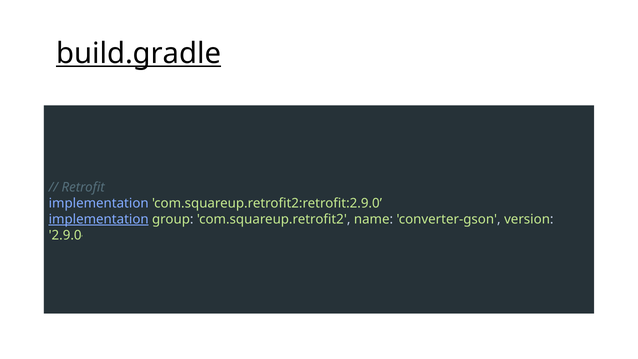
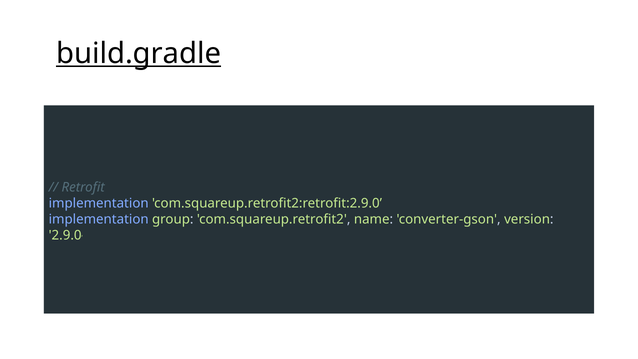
implementation underline: present -> none (99, 219)
